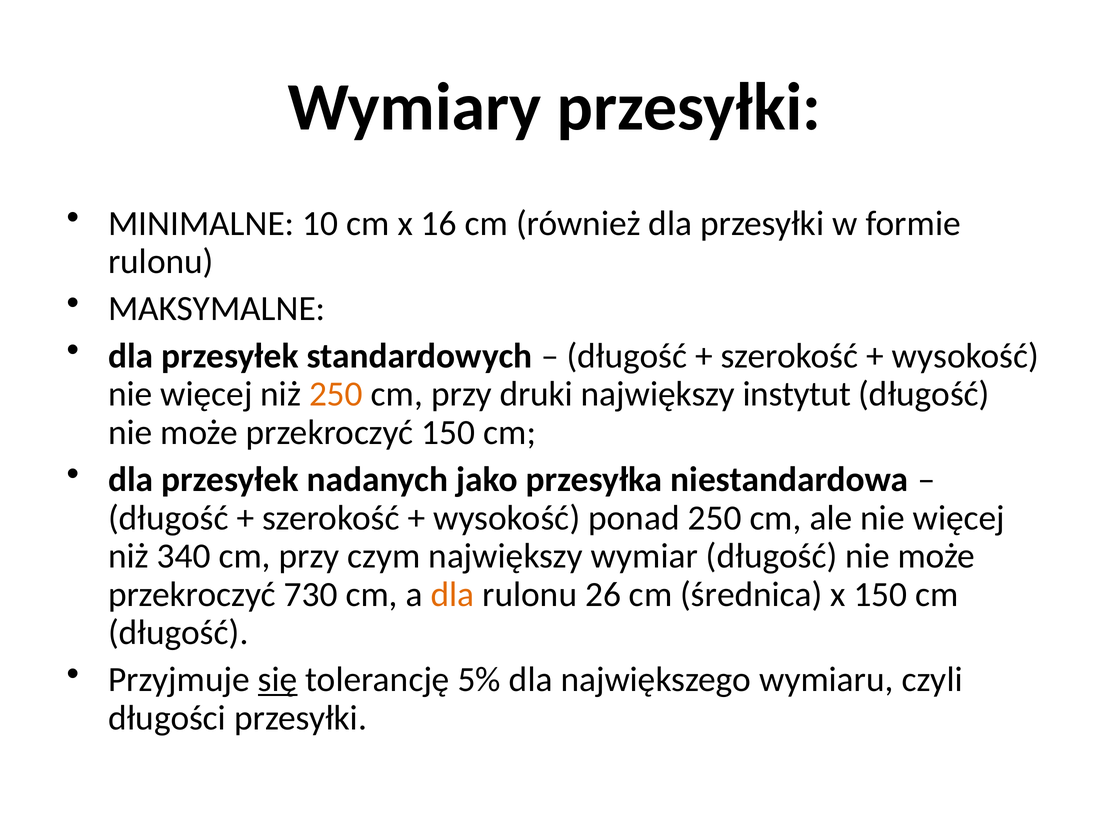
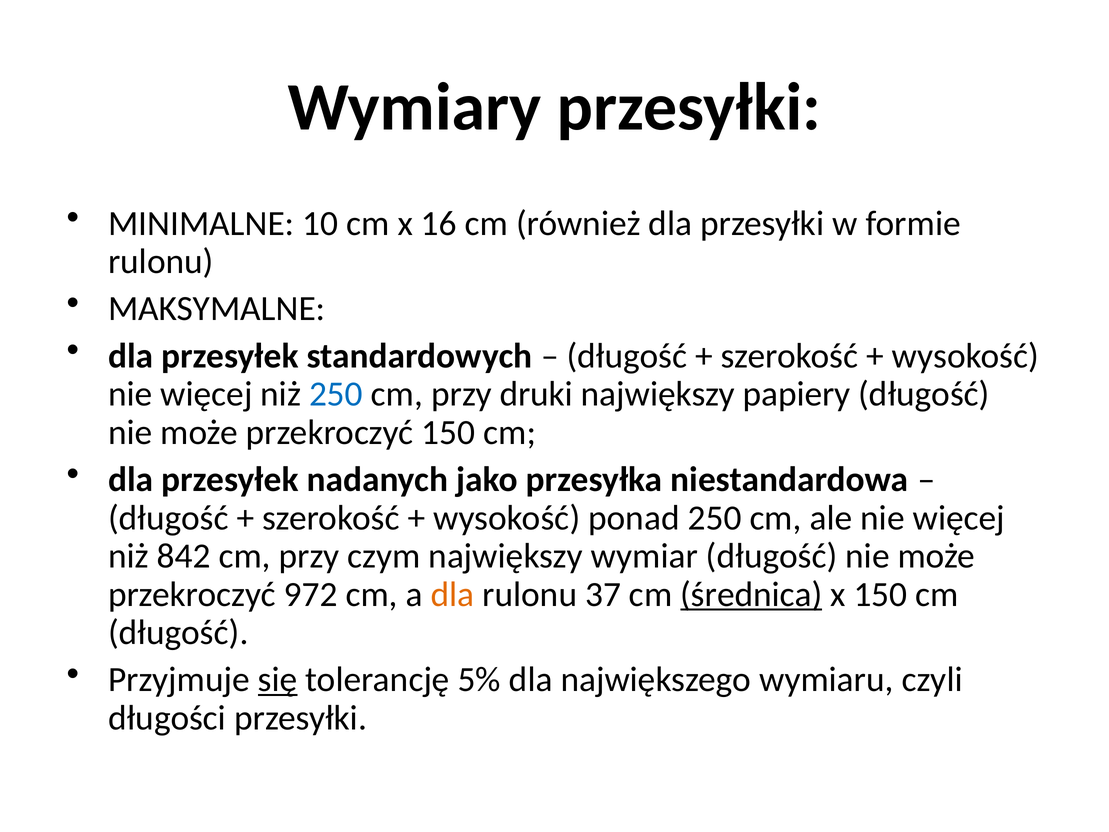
250 colour: orange -> blue (336, 394)
instytut: instytut -> papiery (797, 394)
340: 340 -> 842 (184, 556)
730: 730 -> 972 (311, 594)
26: 26 -> 37 (603, 594)
średnica underline: none -> present (751, 594)
